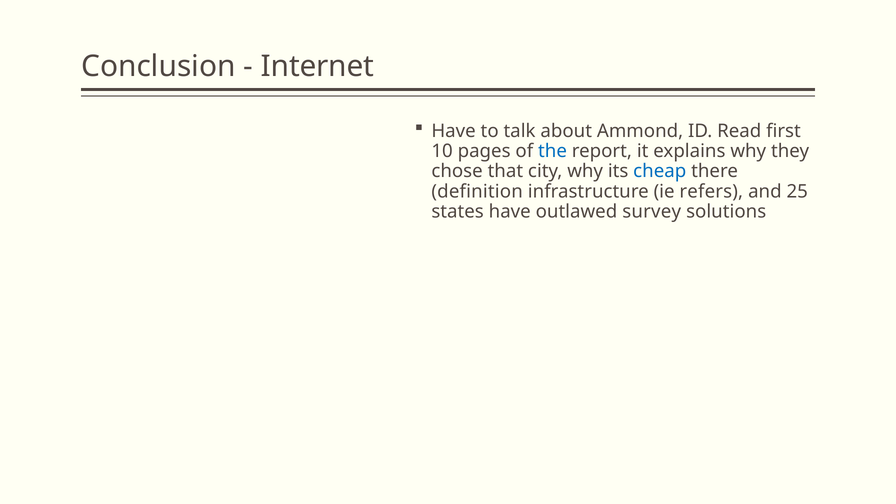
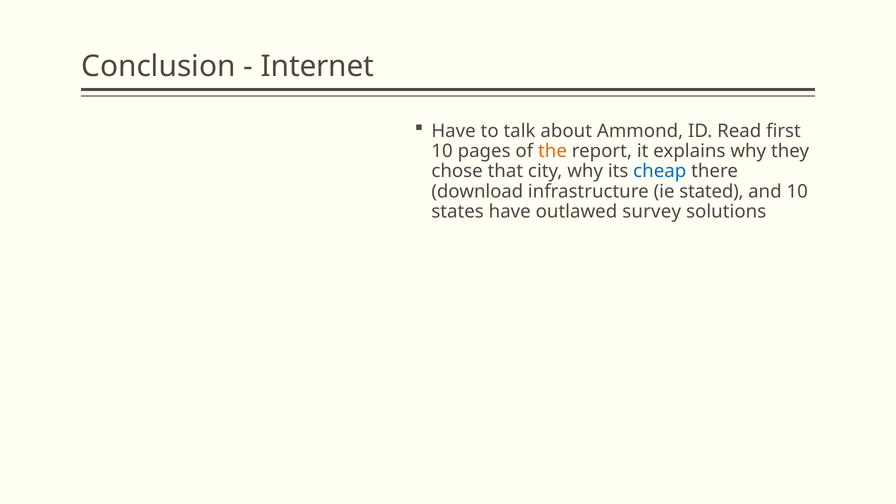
the colour: blue -> orange (553, 151)
definition: definition -> download (477, 191)
refers: refers -> stated (711, 191)
and 25: 25 -> 10 (797, 191)
